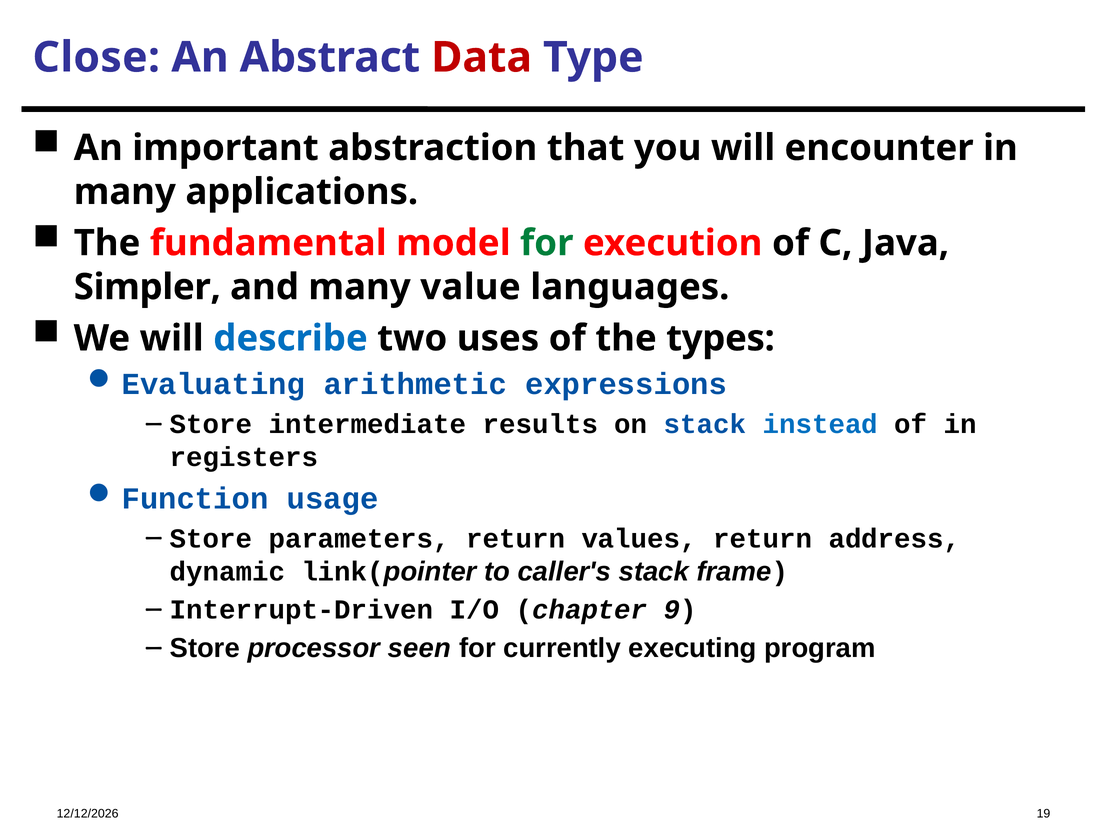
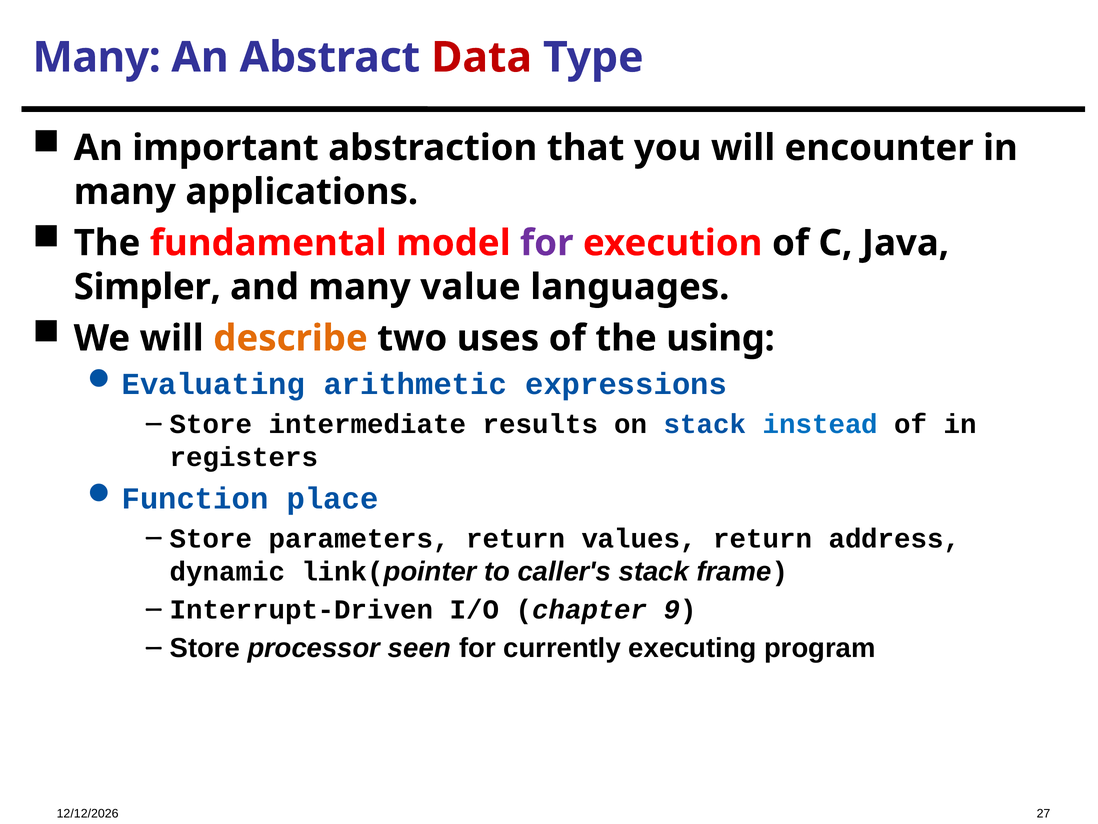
Close: Close -> Many (97, 57)
for colour: green -> purple (547, 243)
describe colour: blue -> orange (291, 338)
types: types -> using (721, 338)
usage: usage -> place (333, 498)
19: 19 -> 27 (1043, 813)
